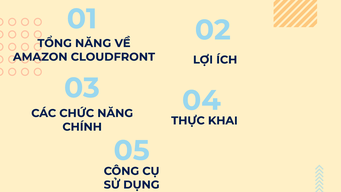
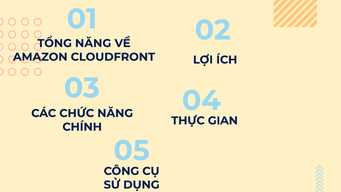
KHAI: KHAI -> GIAN (223, 121)
